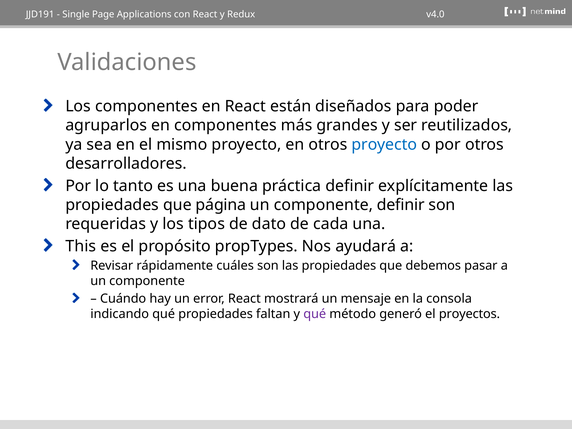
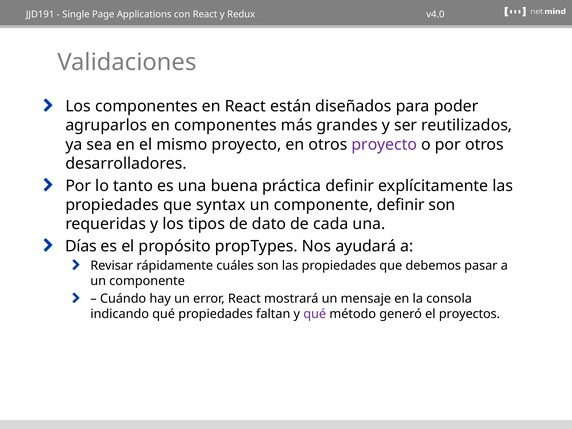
proyecto colour: blue -> purple (384, 144)
página: página -> syntax (221, 205)
This: This -> Días (81, 246)
